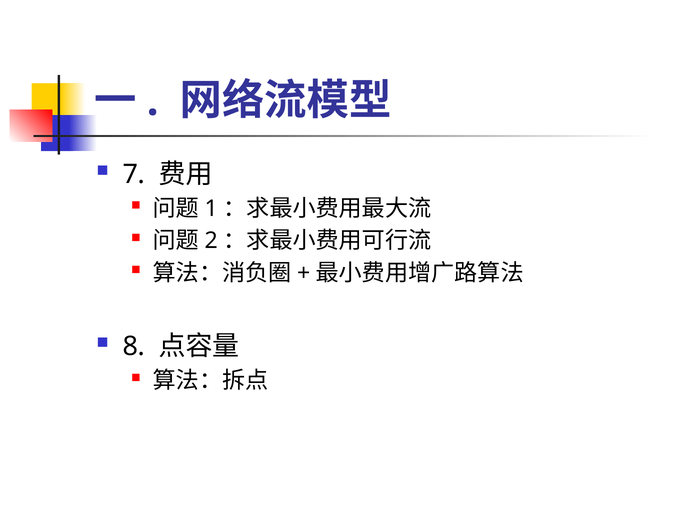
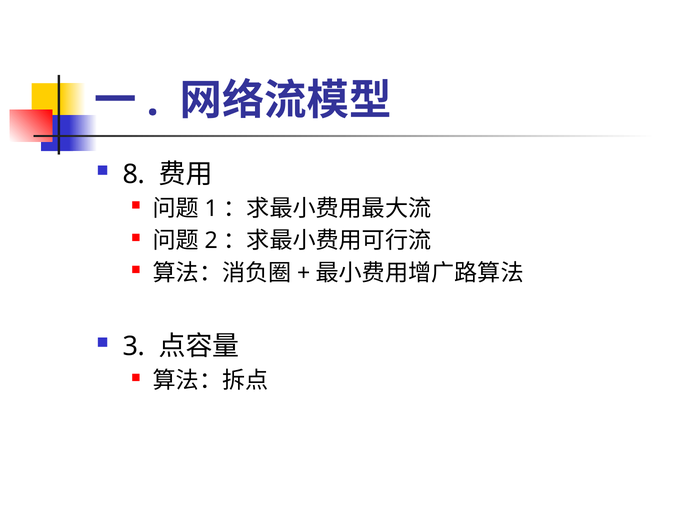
7: 7 -> 8 (134, 174)
8: 8 -> 3 (134, 347)
